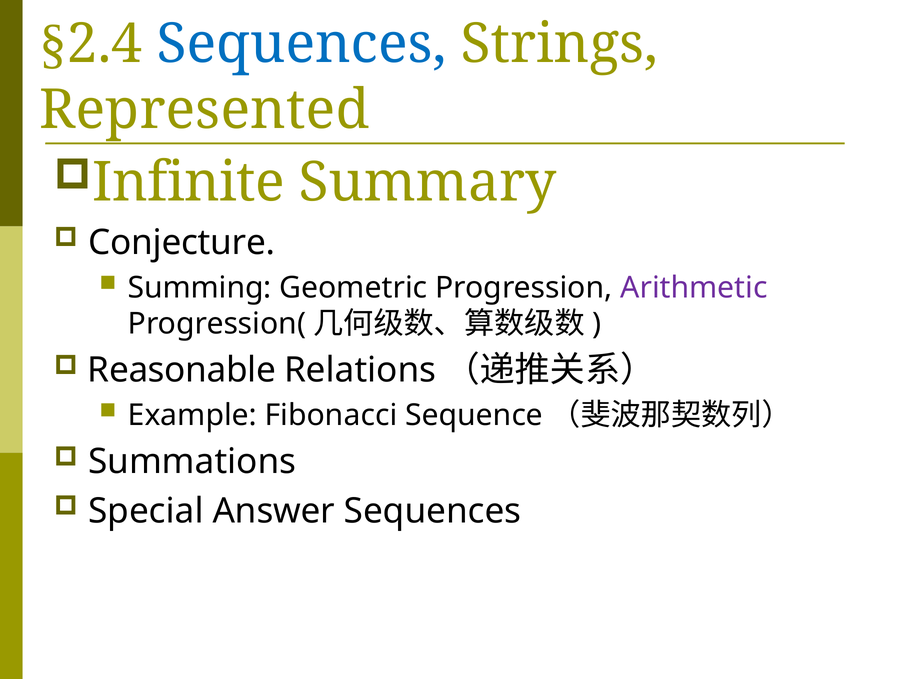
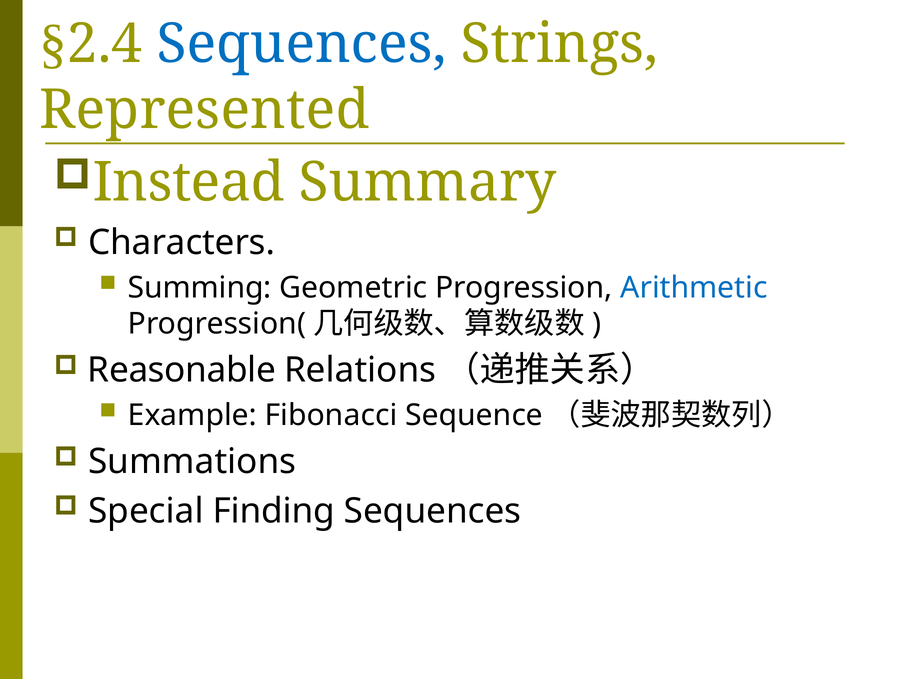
Infinite: Infinite -> Instead (189, 183)
Conjecture: Conjecture -> Characters (182, 243)
Arithmetic colour: purple -> blue (694, 287)
Answer: Answer -> Finding (274, 511)
